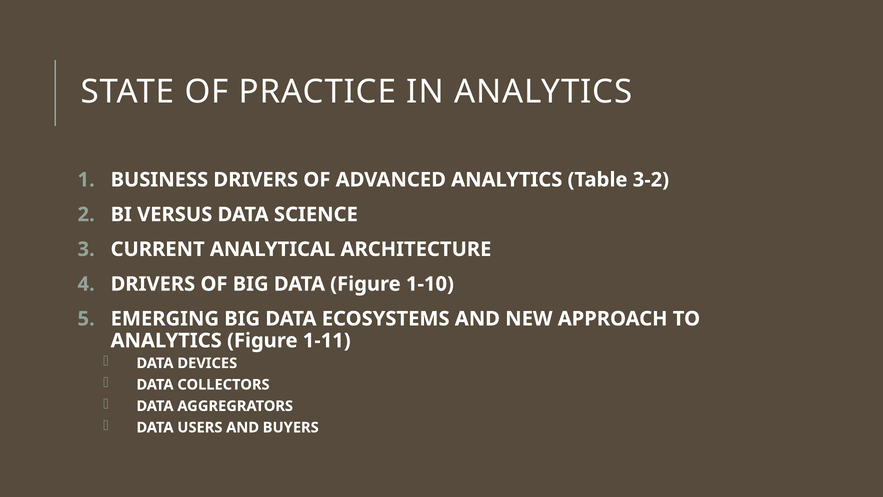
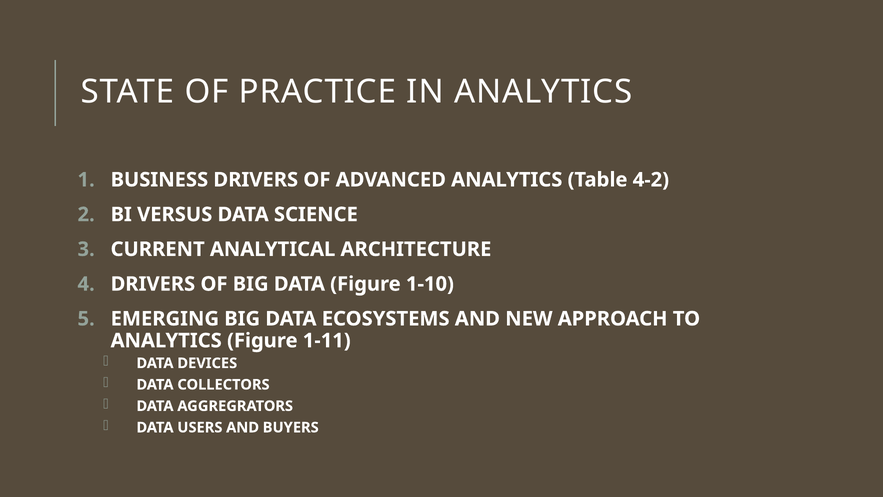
3-2: 3-2 -> 4-2 (651, 180)
